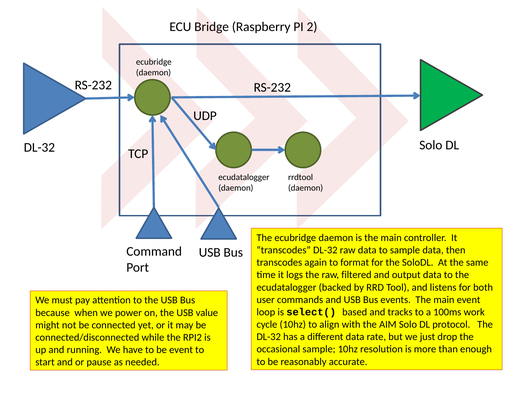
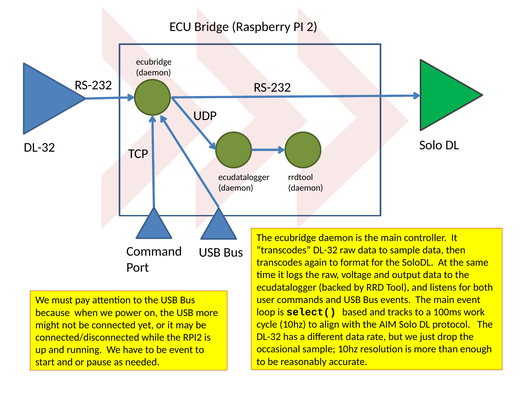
filtered: filtered -> voltage (356, 275)
USB value: value -> more (207, 313)
